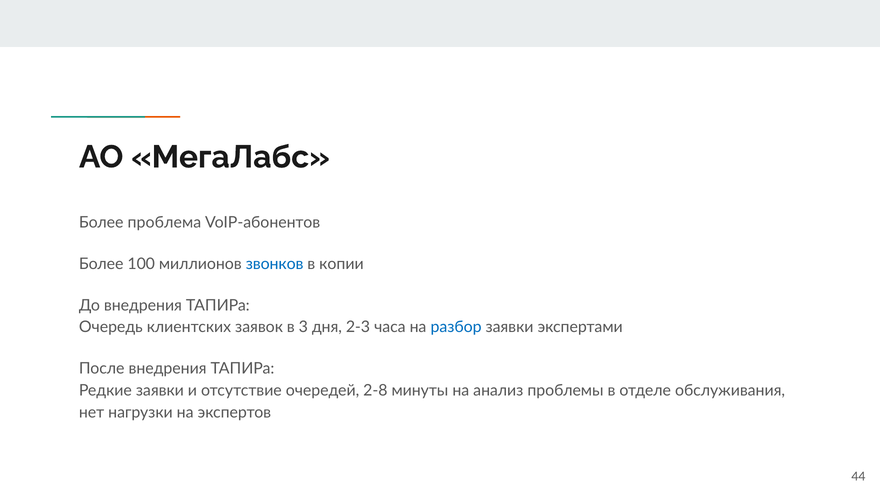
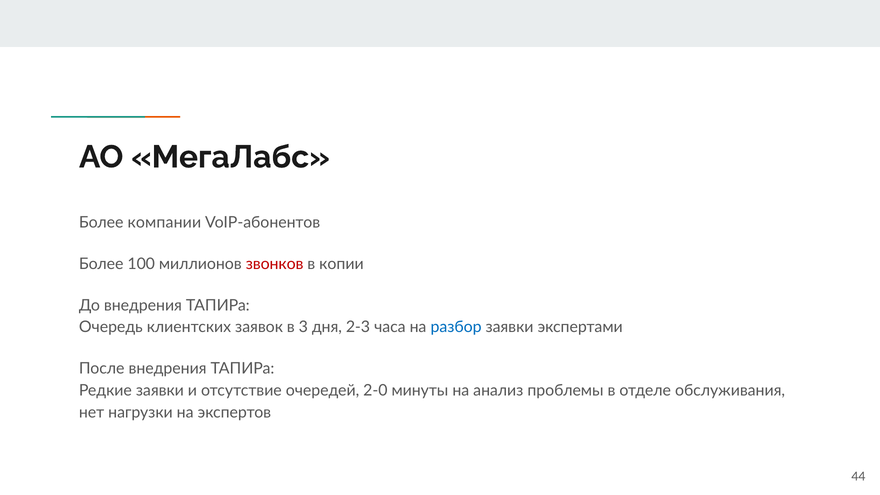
проблема: проблема -> компании (164, 222)
звонков colour: blue -> red (275, 264)
2-8: 2-8 -> 2-0 (375, 391)
